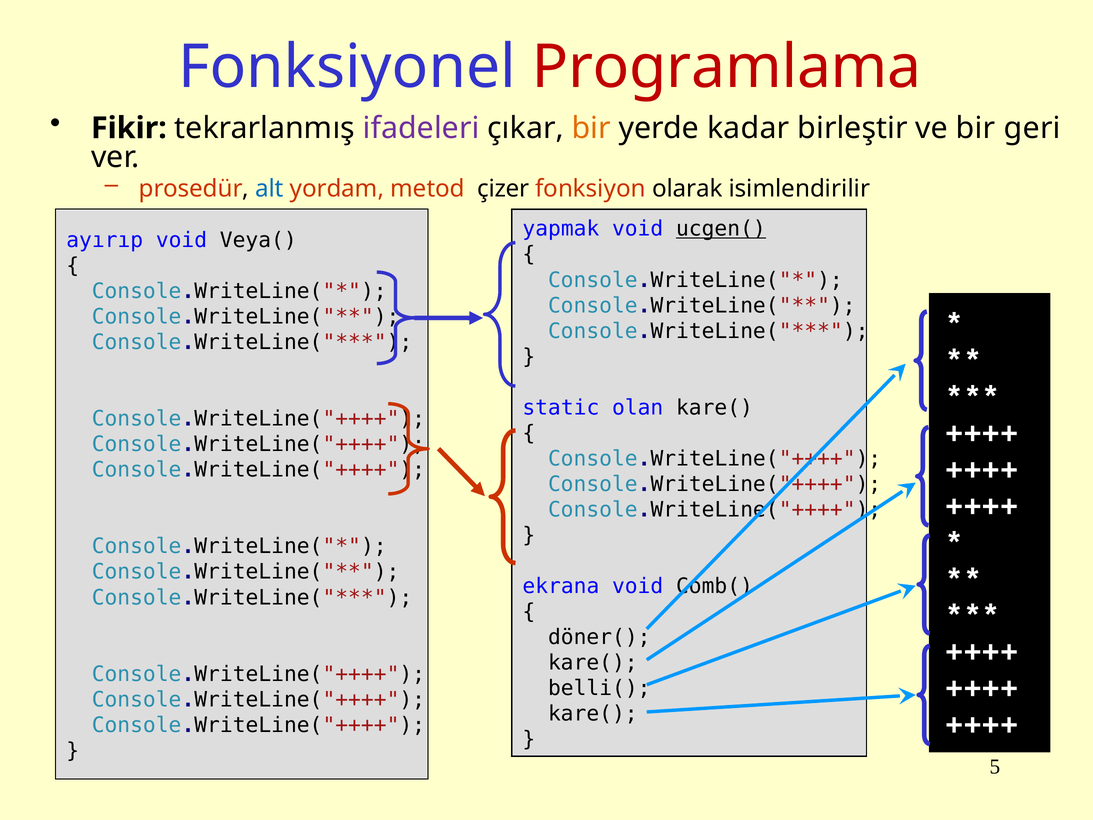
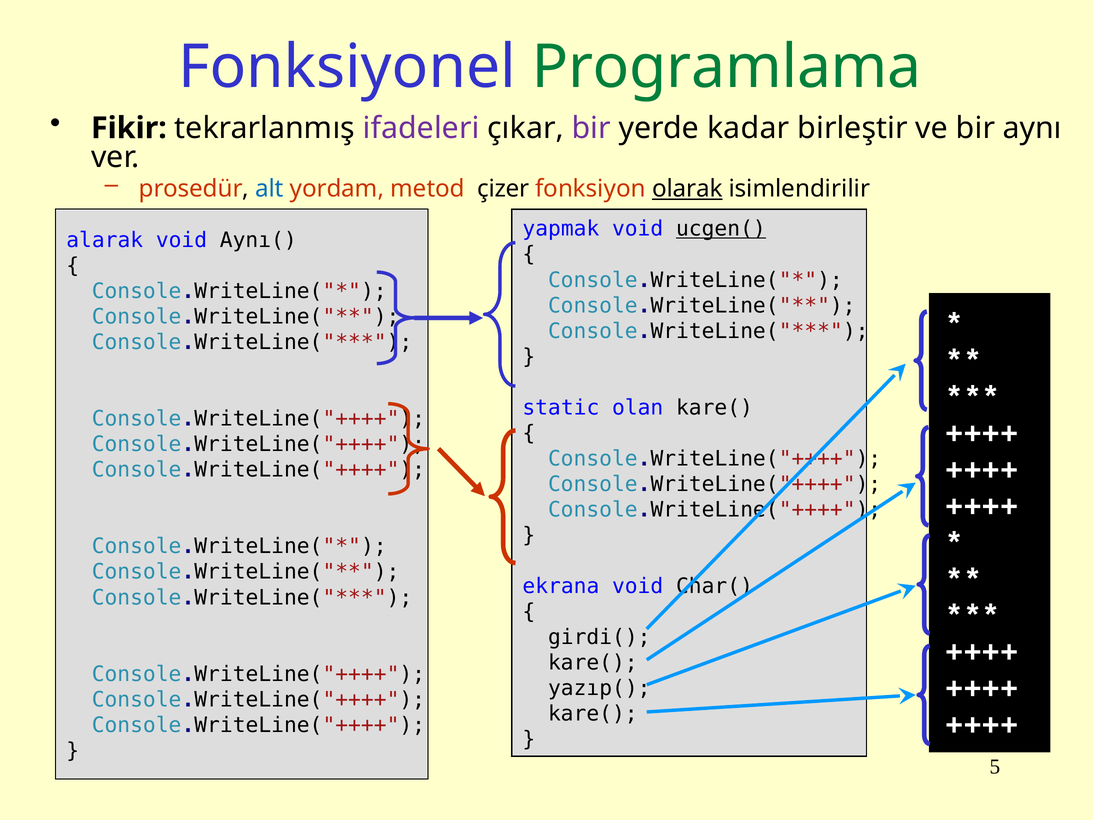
Programlama colour: red -> green (727, 67)
bir colour: orange -> purple (591, 128)
geri: geri -> aynı (1032, 128)
olarak underline: none -> present (687, 189)
ayırıp: ayırıp -> alarak (105, 240)
Veya(: Veya( -> Aynı( (258, 240)
Comb(: Comb( -> Char( (714, 586)
döner(: döner( -> girdi( (599, 637)
belli(: belli( -> yazıp( (599, 688)
